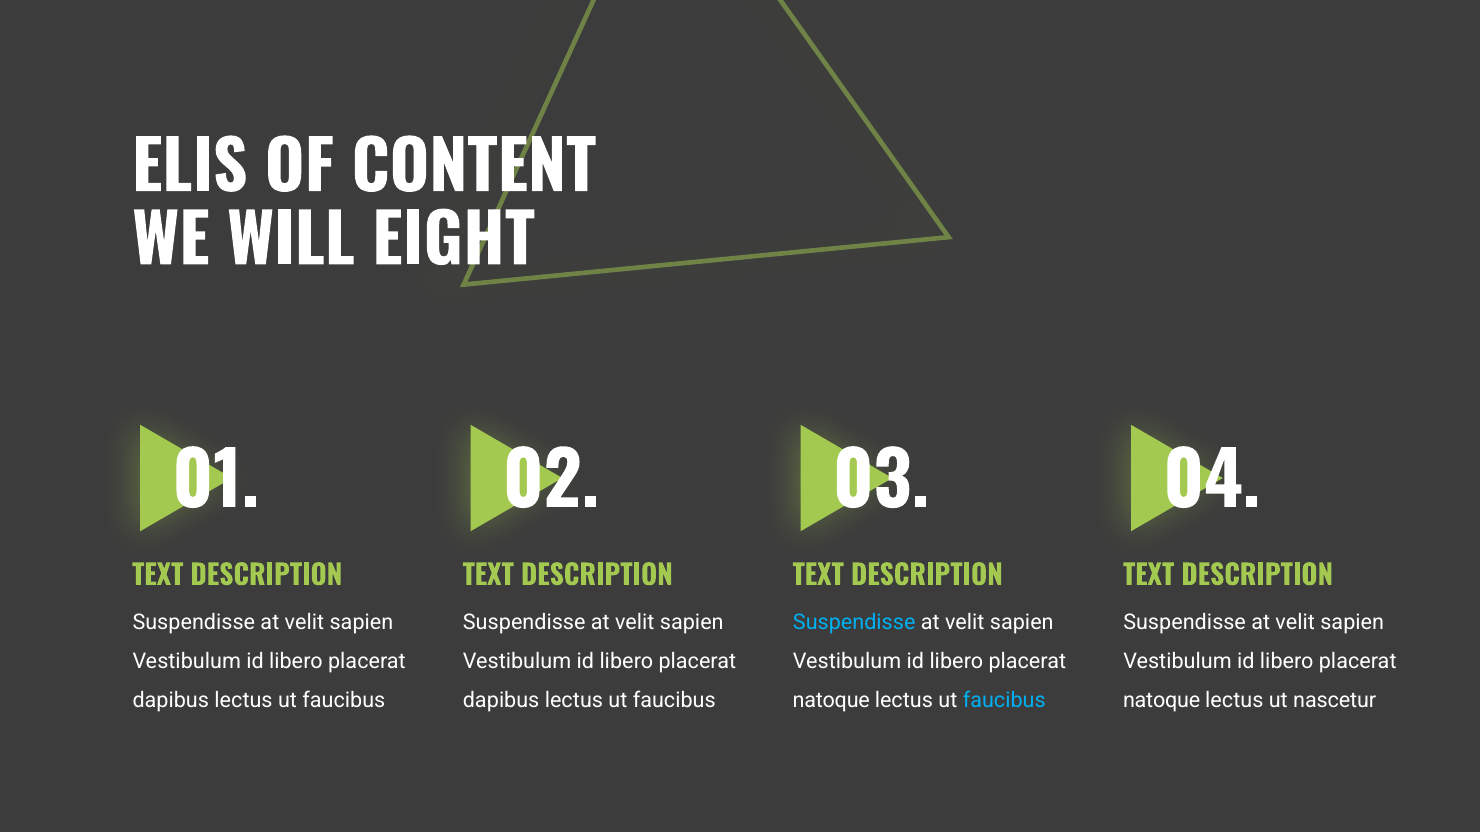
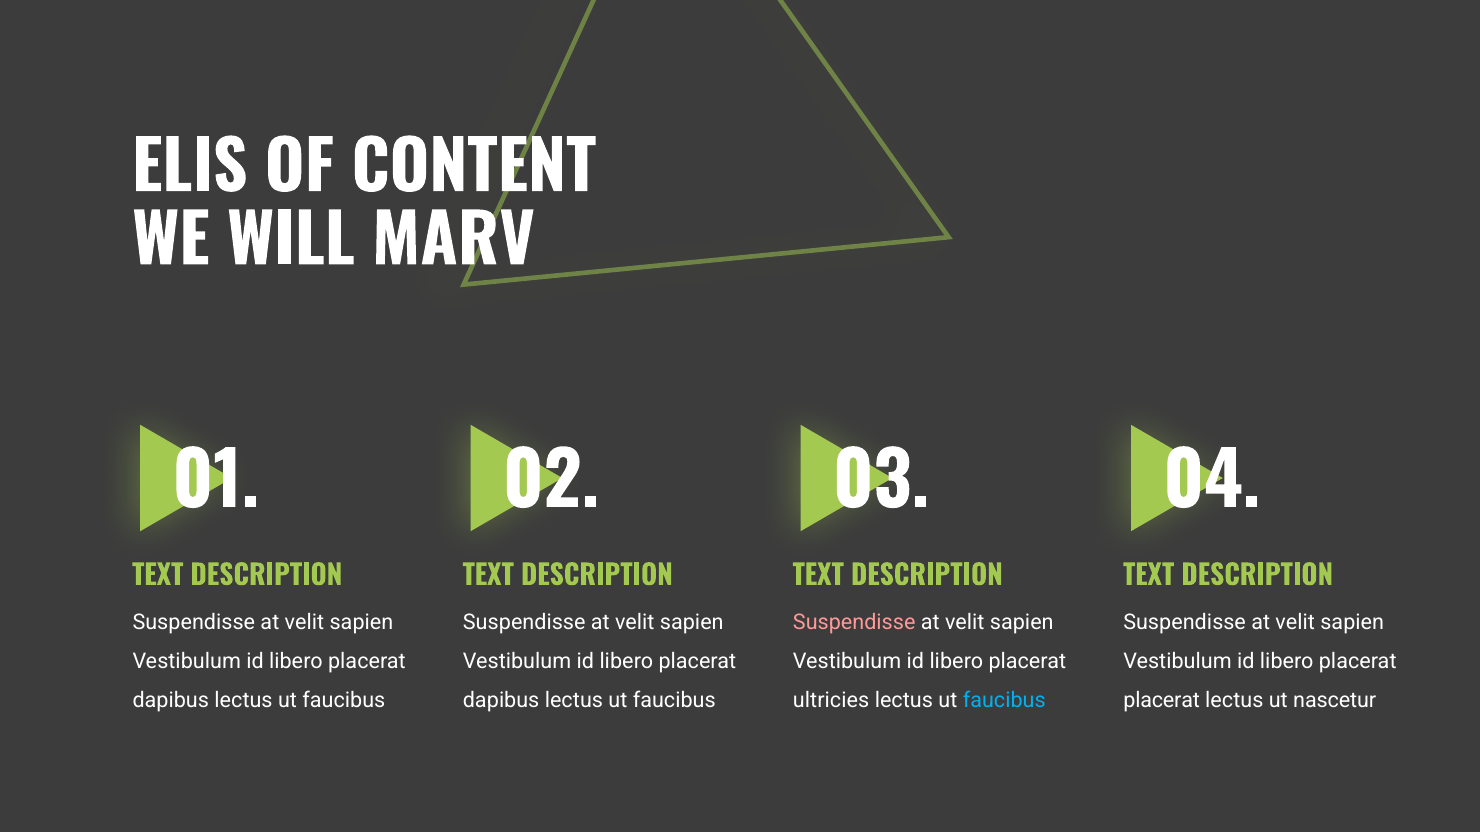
EIGHT: EIGHT -> MARV (454, 242)
Suspendisse colour: light blue -> pink (854, 623)
natoque: natoque -> ultricies (831, 701)
natoque: natoque -> placerat (1162, 701)
